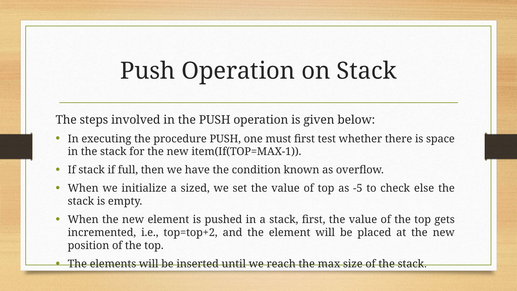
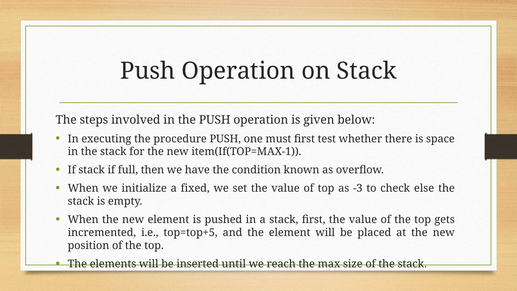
sized: sized -> fixed (195, 188)
-5: -5 -> -3 (358, 188)
top=top+2: top=top+2 -> top=top+5 (191, 232)
